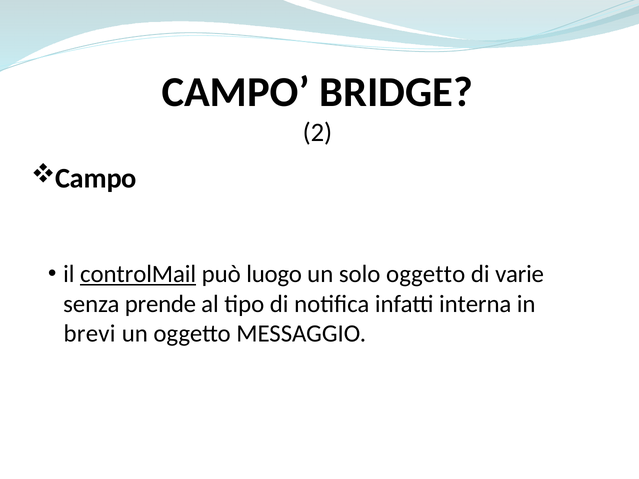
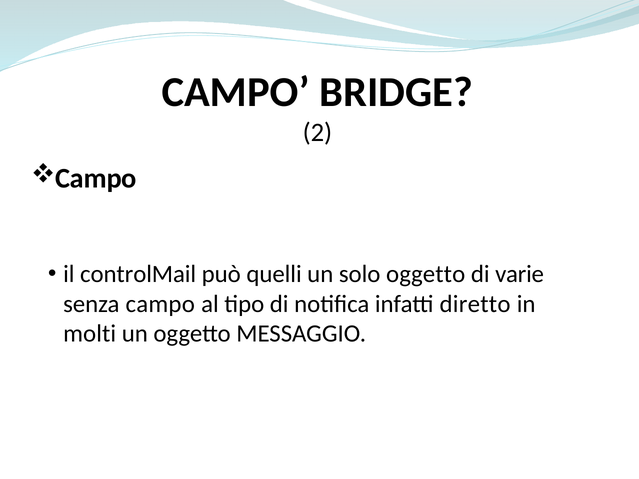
controlMail underline: present -> none (138, 274)
luogo: luogo -> quelli (274, 274)
senza prende: prende -> campo (160, 304)
interna: interna -> diretto (475, 304)
brevi: brevi -> molti (90, 334)
